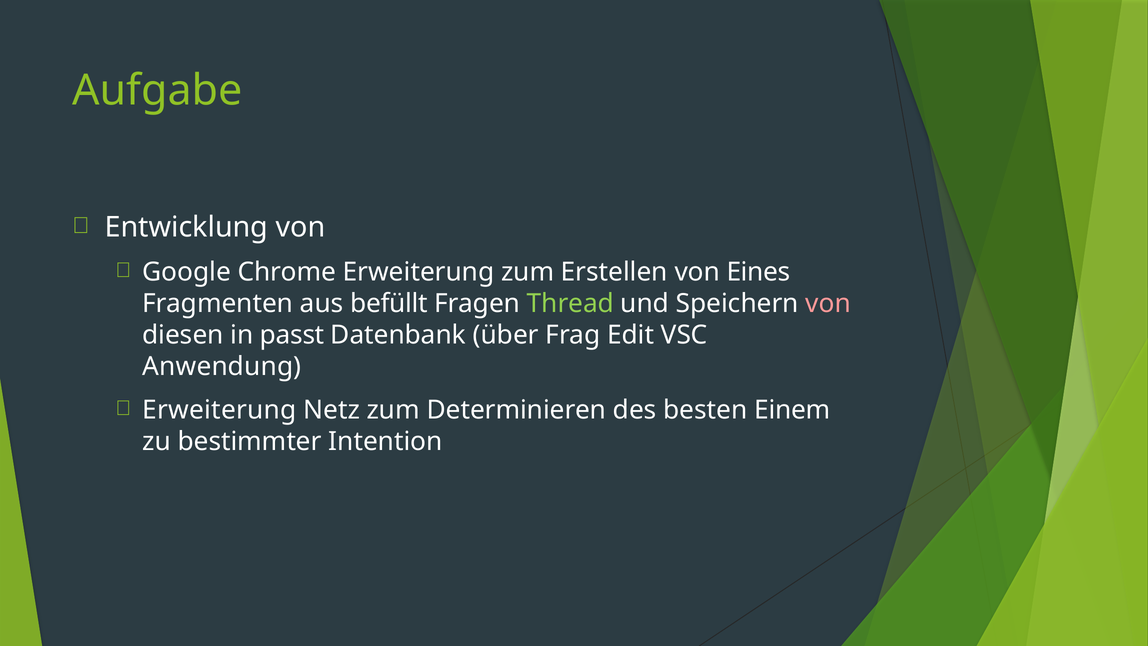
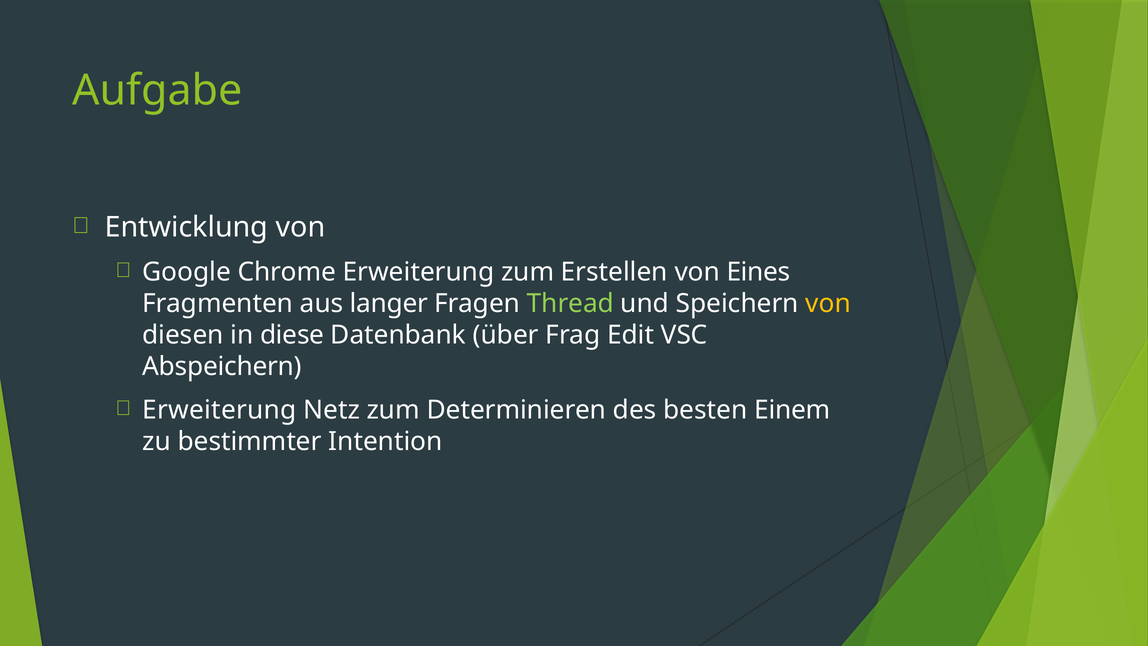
befüllt: befüllt -> langer (389, 303)
von colour: pink -> yellow (828, 303)
passt: passt -> diese (292, 335)
Anwendung: Anwendung -> Abspeichern (222, 366)
